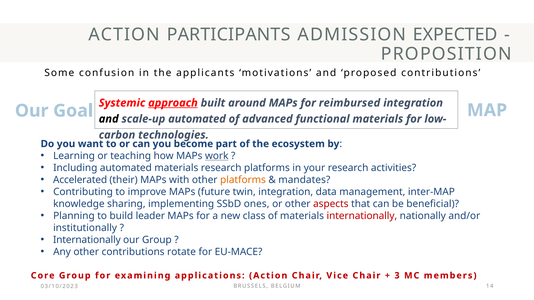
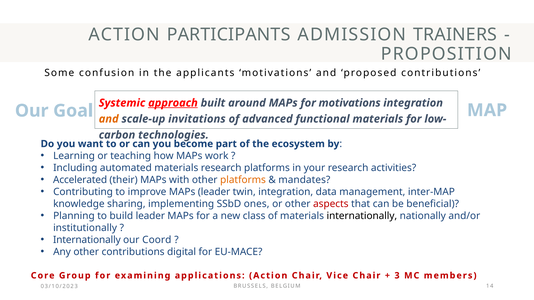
EXPECTED: EXPECTED -> TRAINERS (455, 35)
for reimbursed: reimbursed -> motivations (350, 103)
and colour: black -> orange (109, 119)
scale-up automated: automated -> invitations (197, 119)
work underline: present -> none (217, 156)
MAPs future: future -> leader (214, 192)
internationally colour: red -> black (362, 216)
our Group: Group -> Coord (157, 240)
rotate: rotate -> digital (182, 252)
